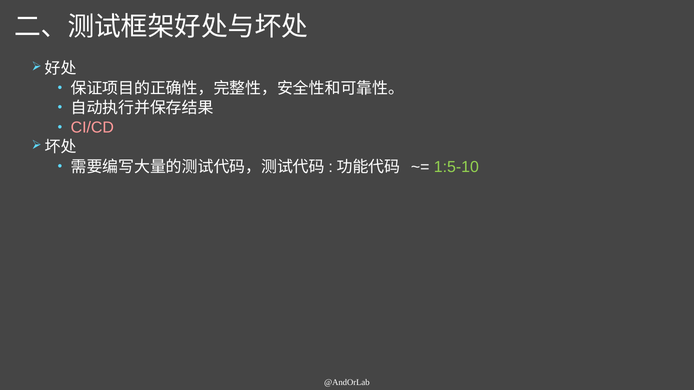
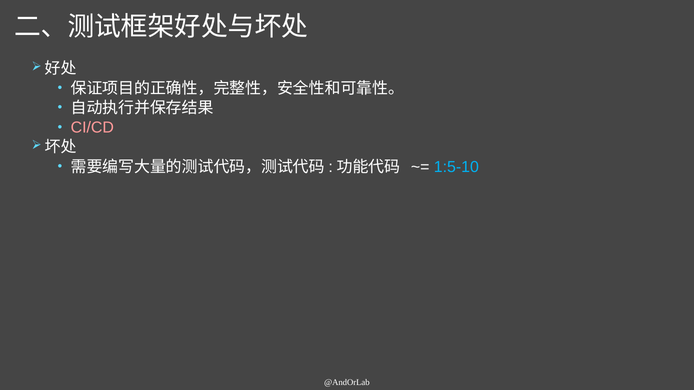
1:5-10 colour: light green -> light blue (456, 167)
